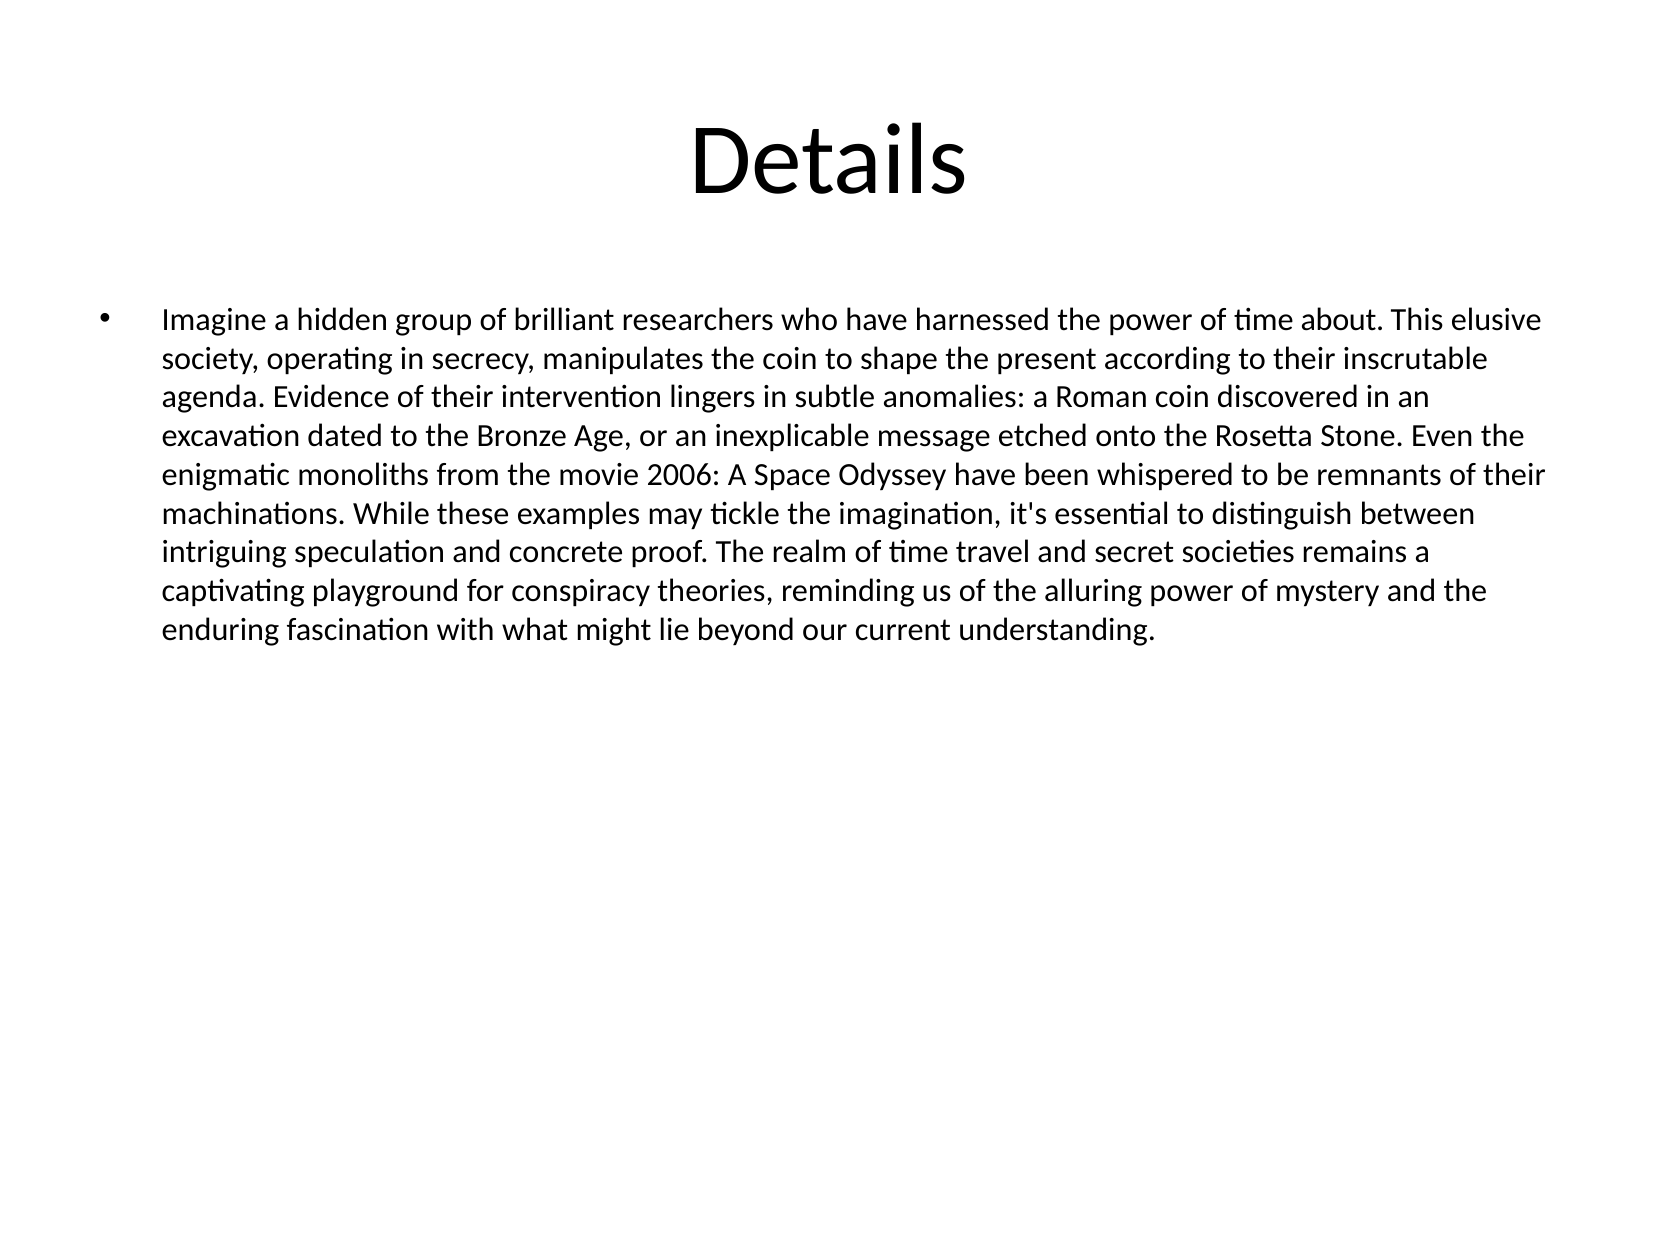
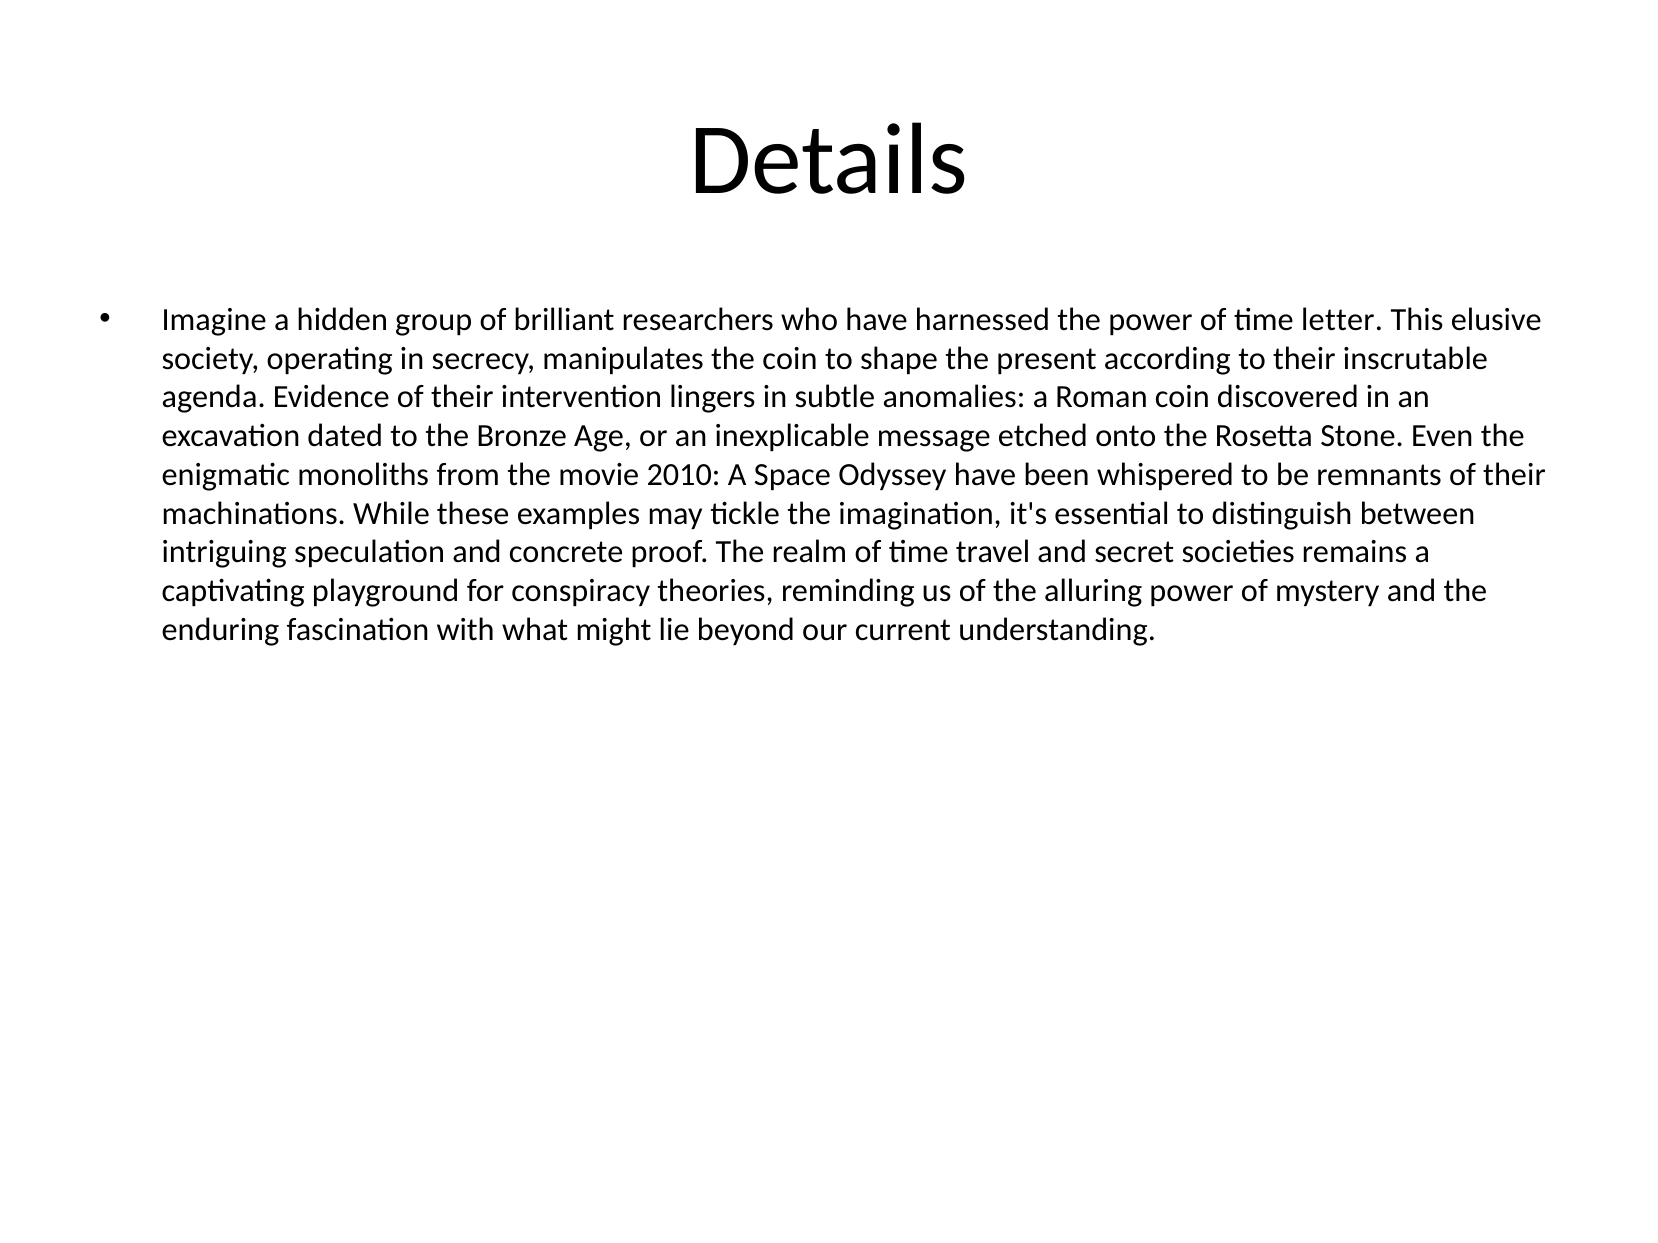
about: about -> letter (1342, 320)
2006: 2006 -> 2010 (684, 475)
